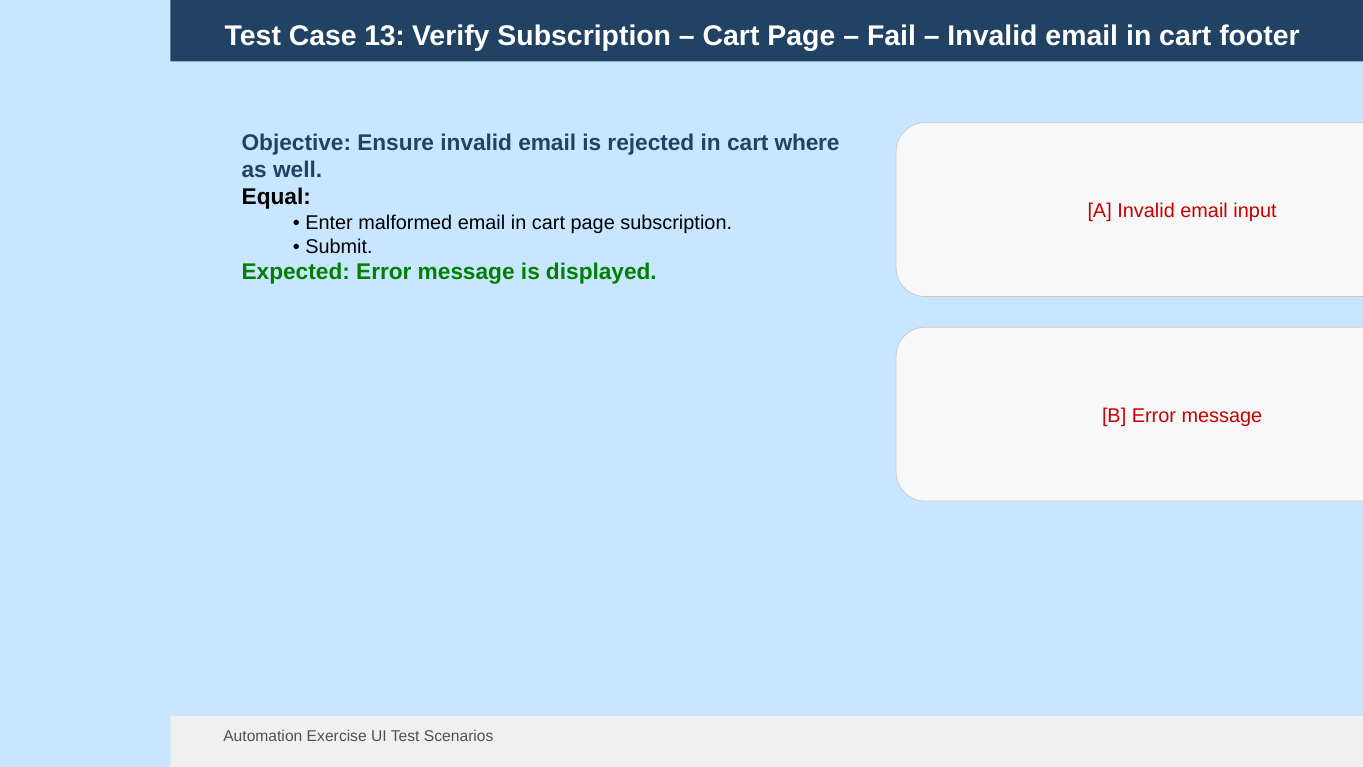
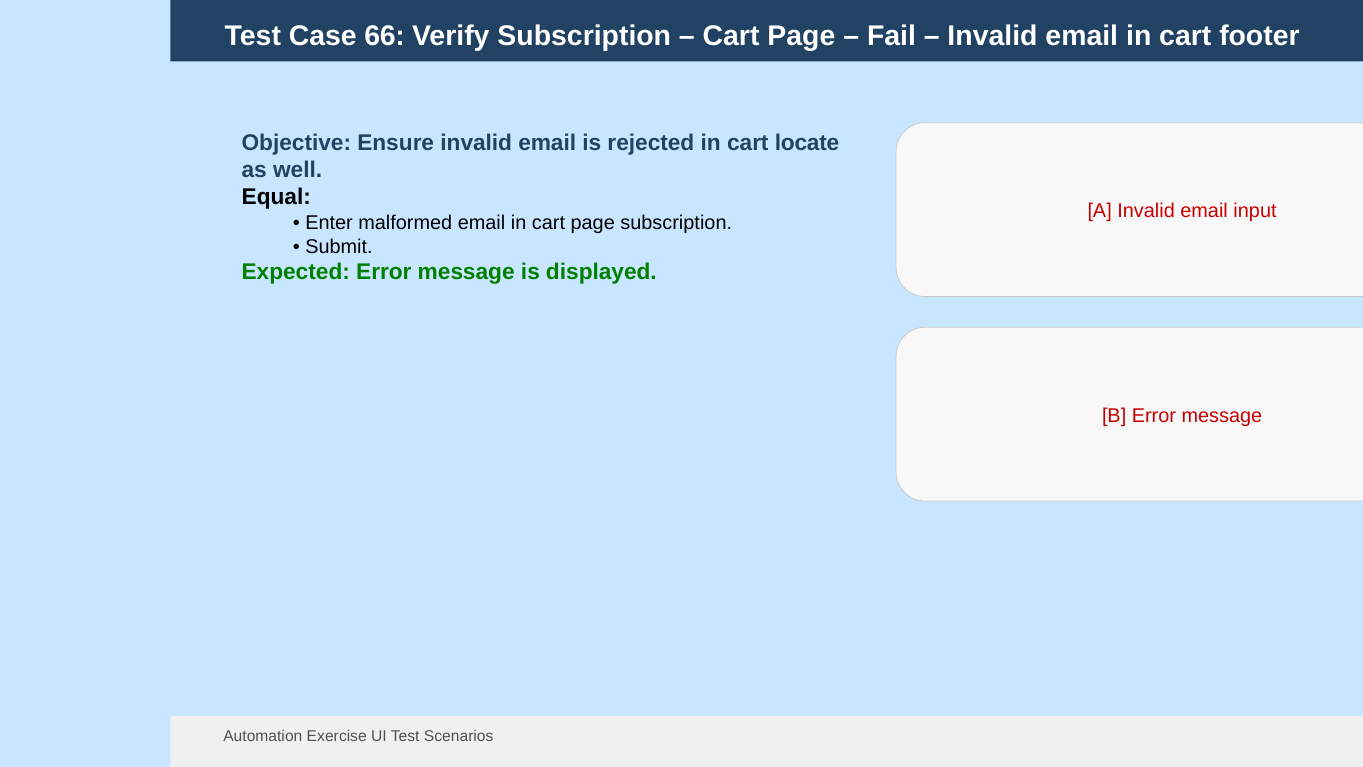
13: 13 -> 66 (385, 36)
where: where -> locate (807, 143)
